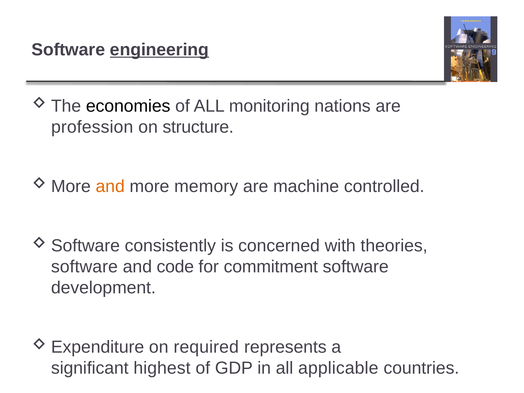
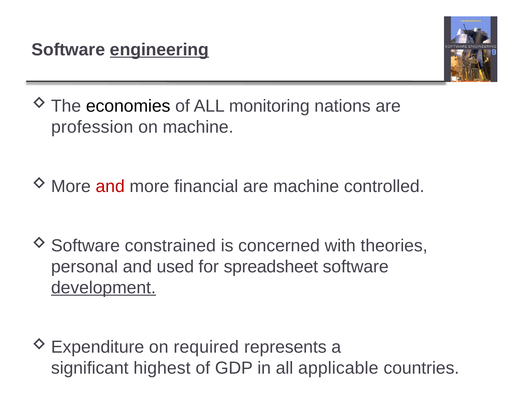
on structure: structure -> machine (198, 127)
and colour: orange -> red (110, 186)
memory: memory -> financial (206, 186)
consistently: consistently -> constrained (170, 246)
software: software -> personal (85, 267)
code: code -> used (175, 267)
commitment: commitment -> spreadsheet (271, 267)
development underline: none -> present (103, 288)
